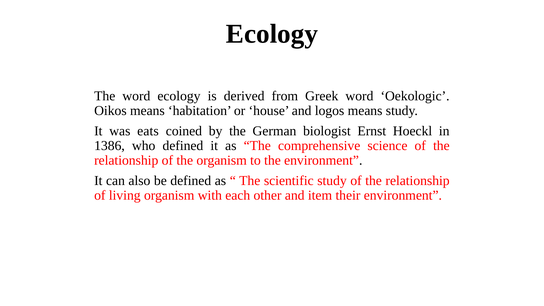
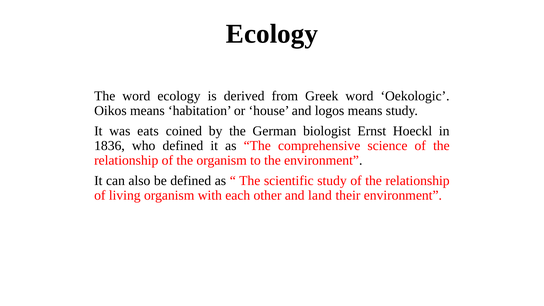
1386: 1386 -> 1836 (109, 146)
item: item -> land (320, 195)
